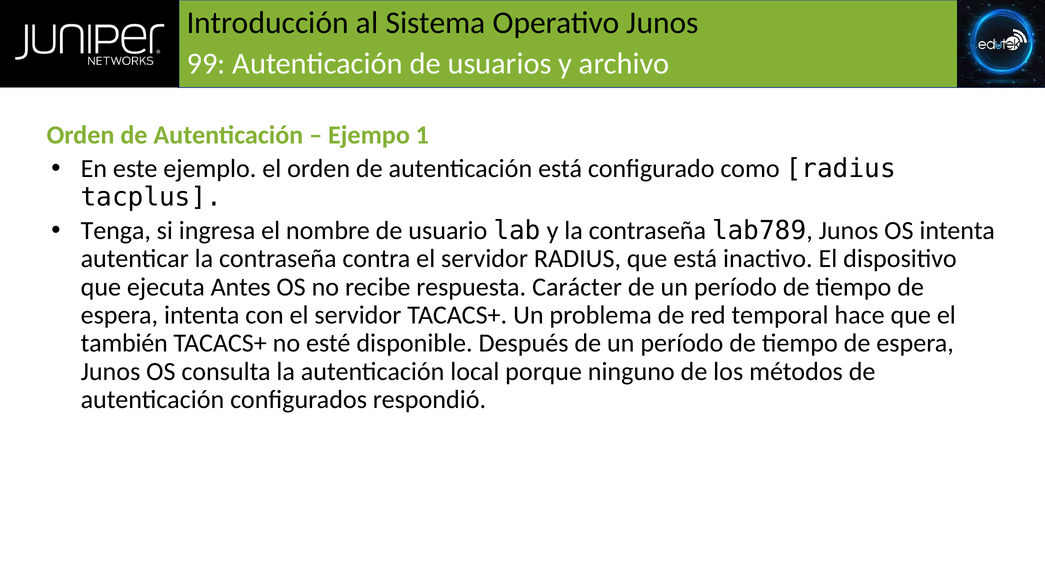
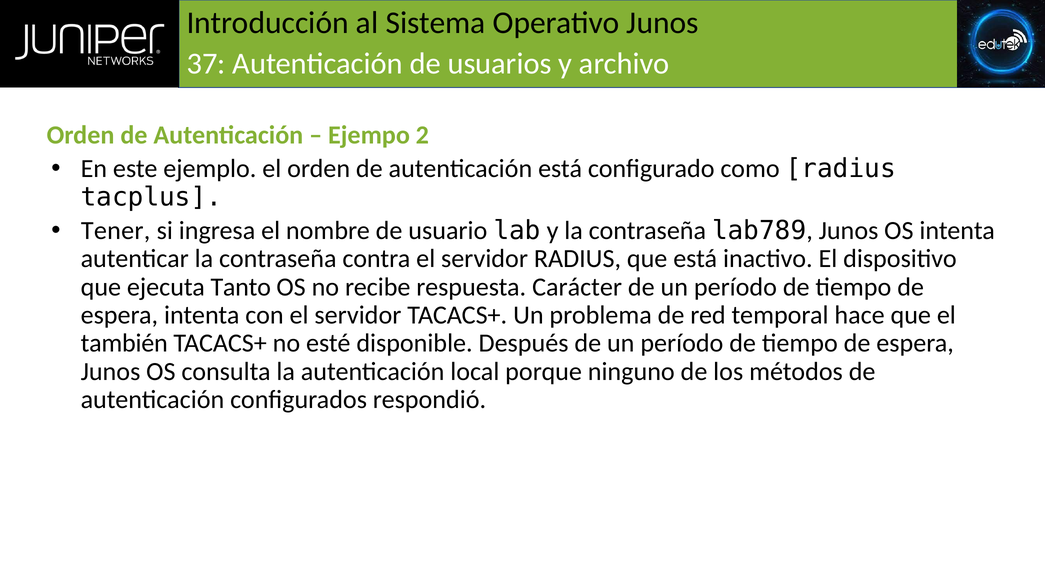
99: 99 -> 37 (206, 64)
1: 1 -> 2 (422, 135)
Tenga: Tenga -> Tener (116, 230)
Antes: Antes -> Tanto (241, 287)
